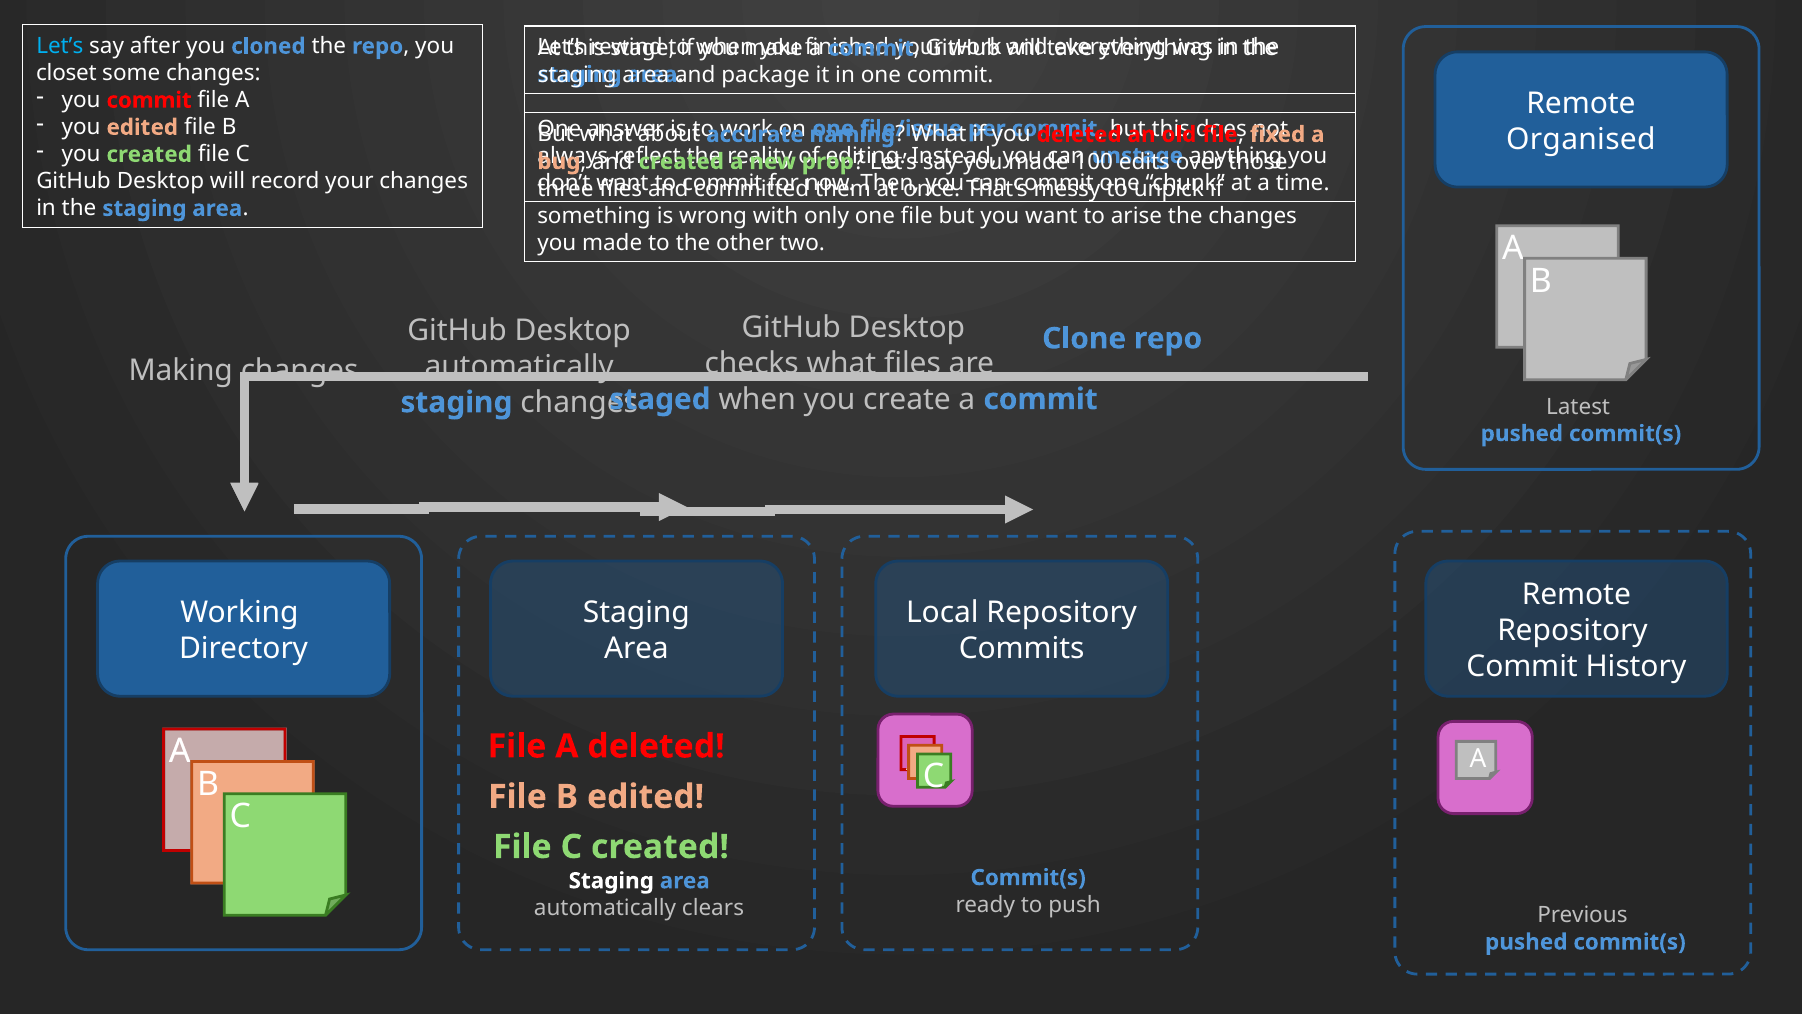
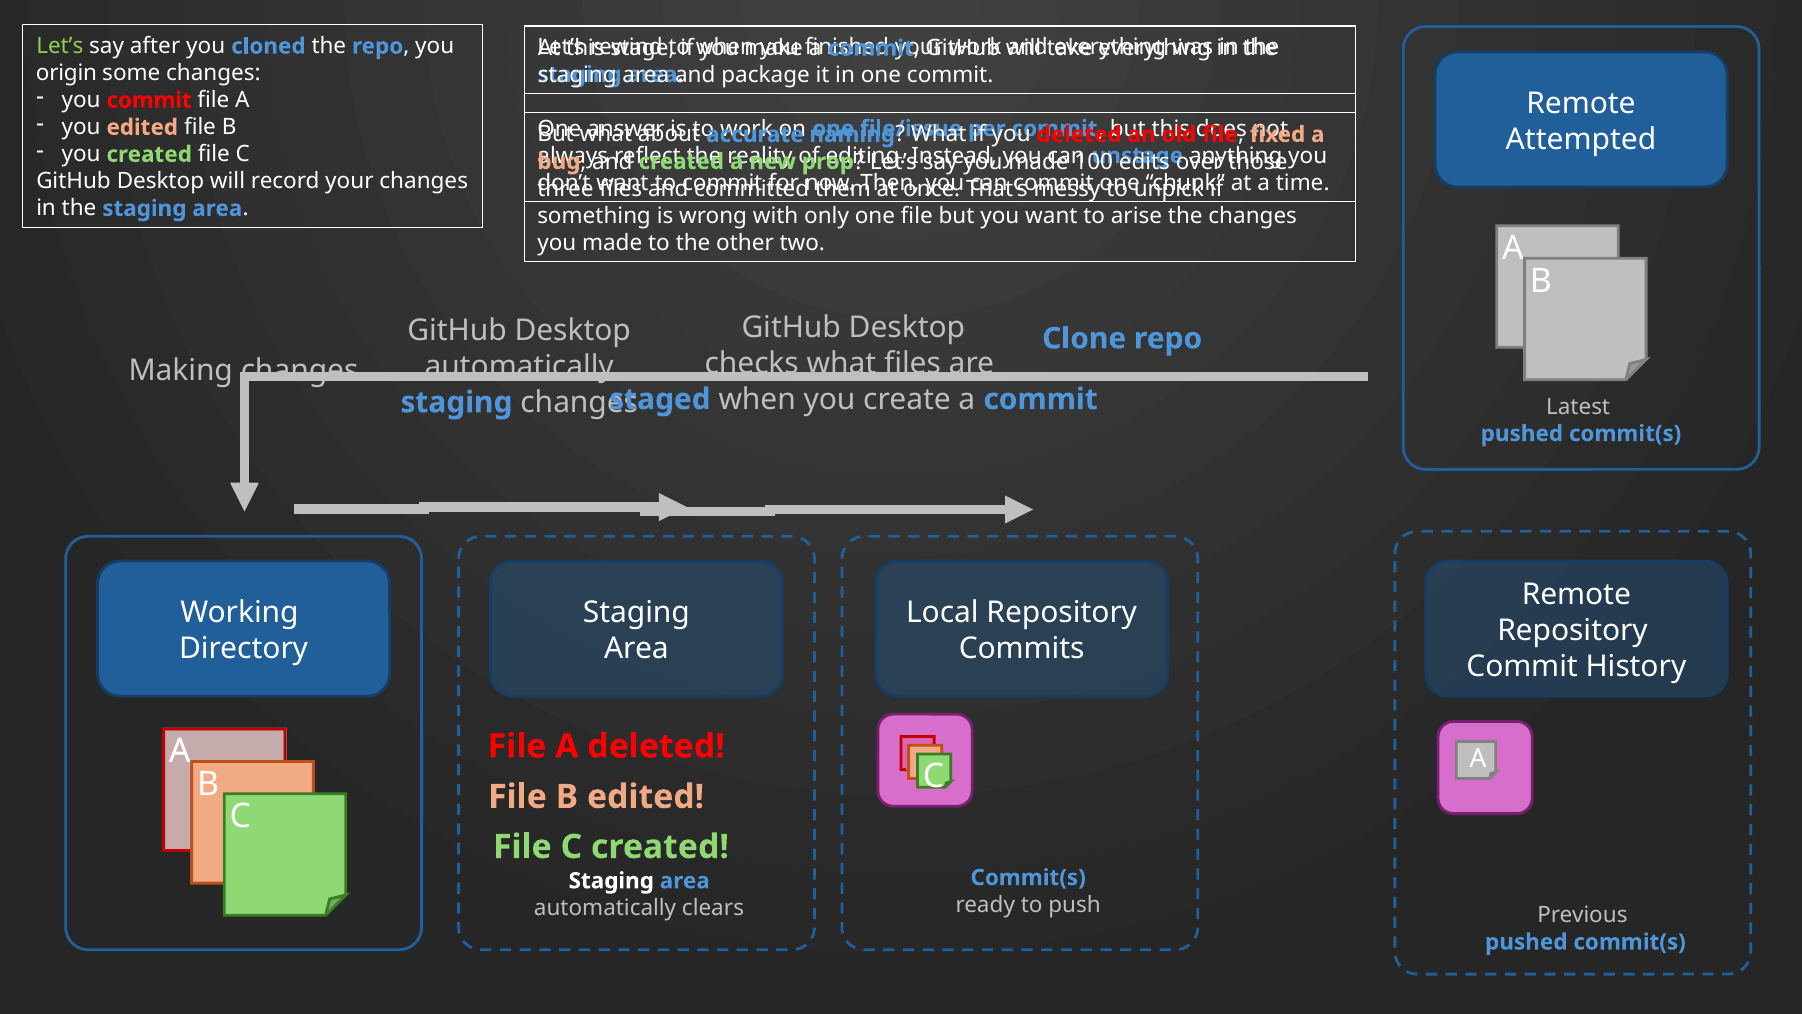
Let’s colour: light blue -> light green (60, 46)
closet: closet -> origin (66, 73)
Organised: Organised -> Attempted (1581, 139)
